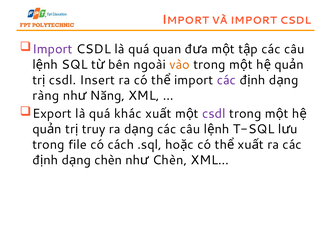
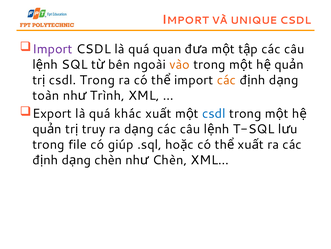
VÀ IMPORT: IMPORT -> UNIQUE (254, 21)
Insert: Insert -> Trong (97, 80)
các colour: purple -> orange (226, 80)
ràng: ràng -> toàn (46, 95)
Năng: Năng -> Trình (107, 95)
csdl colour: purple -> blue (214, 113)
cách: cách -> giúp (121, 144)
